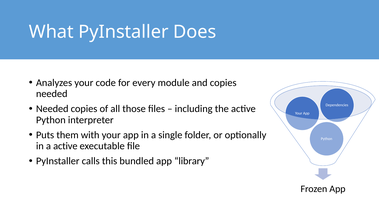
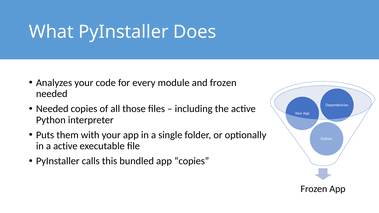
and copies: copies -> frozen (223, 83)
app library: library -> copies (192, 161)
